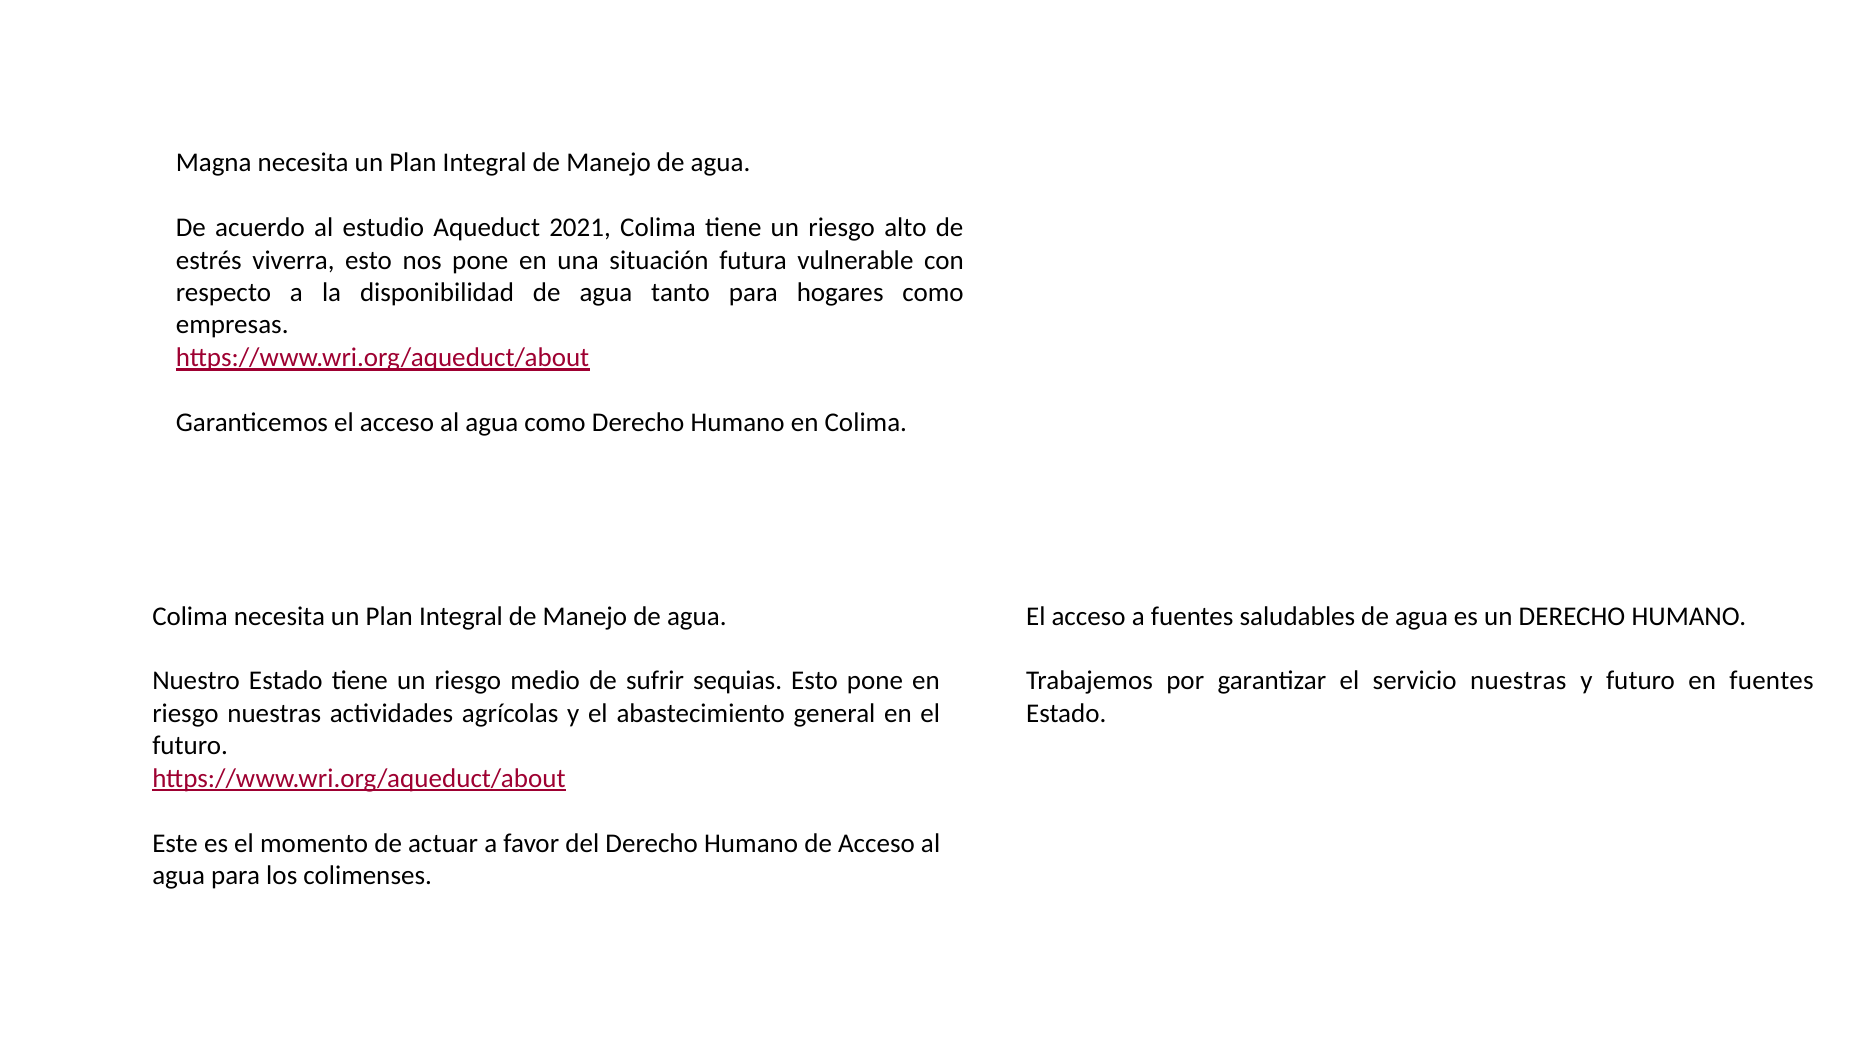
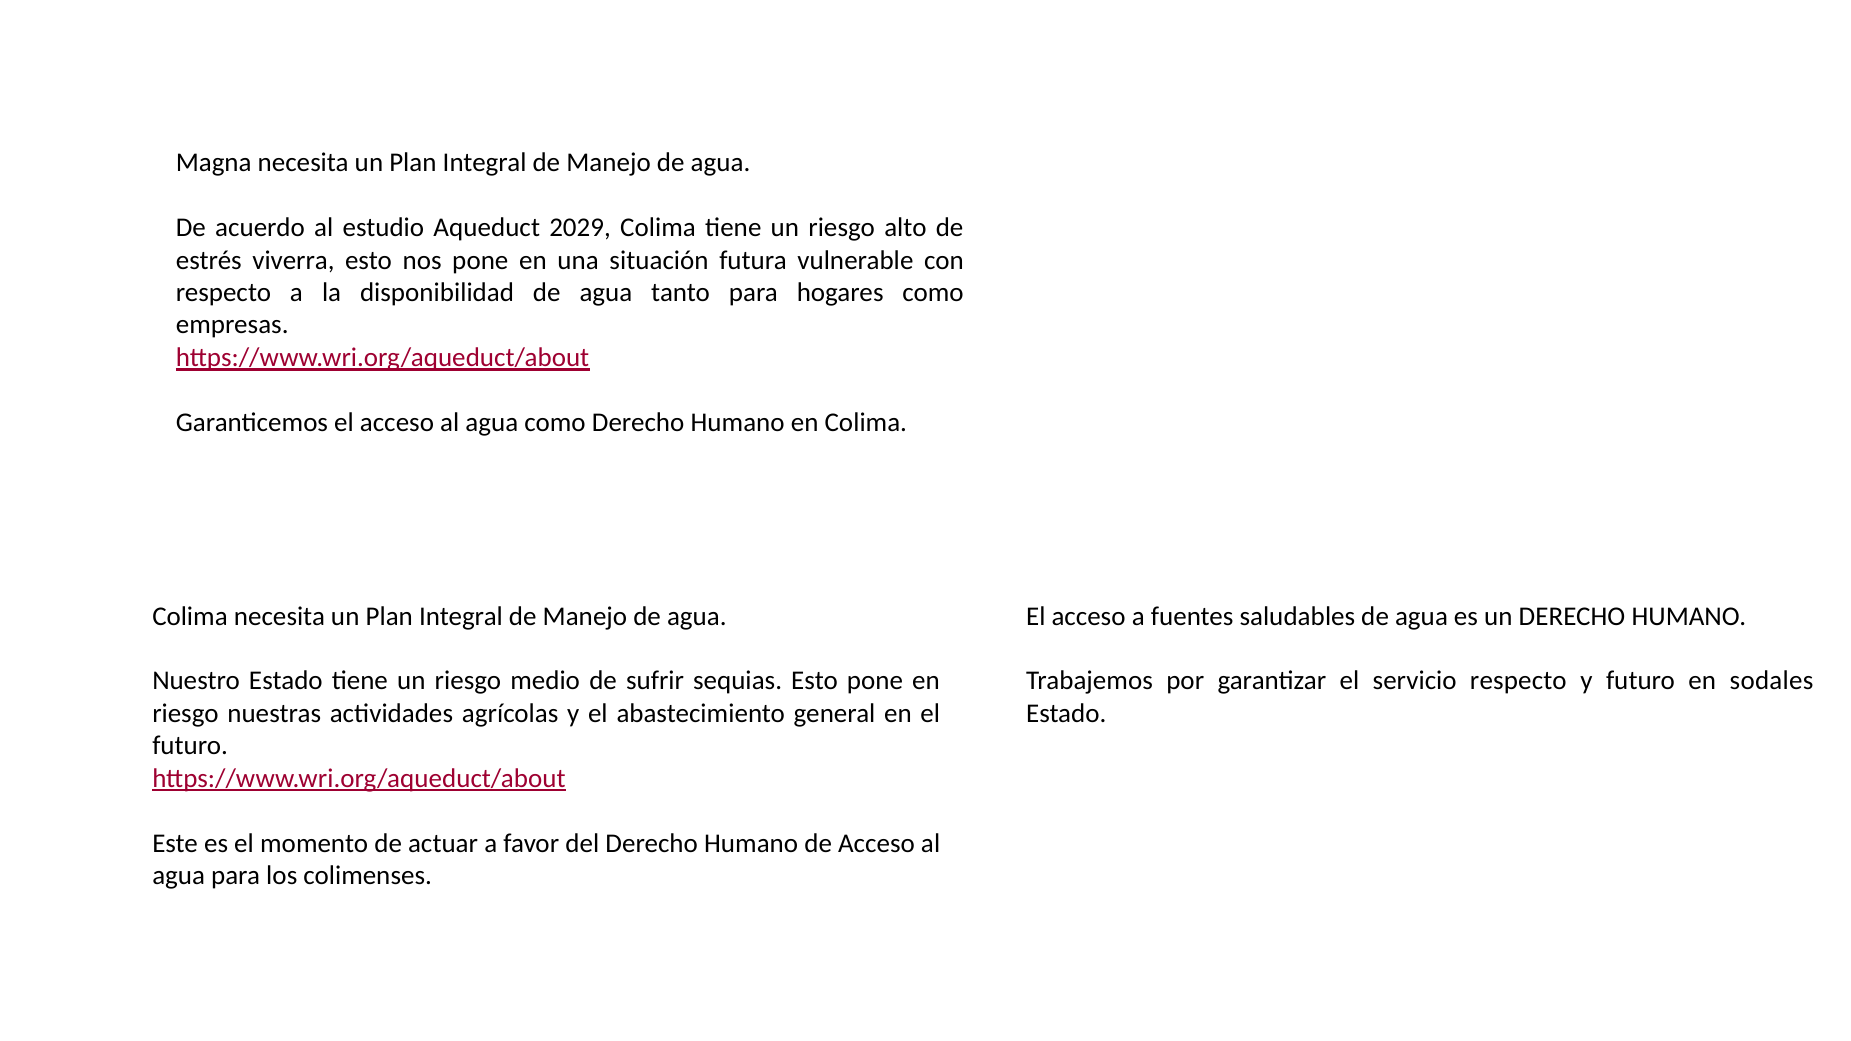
2021: 2021 -> 2029 (580, 228)
servicio nuestras: nuestras -> respecto (1518, 681)
en fuentes: fuentes -> sodales (1772, 681)
